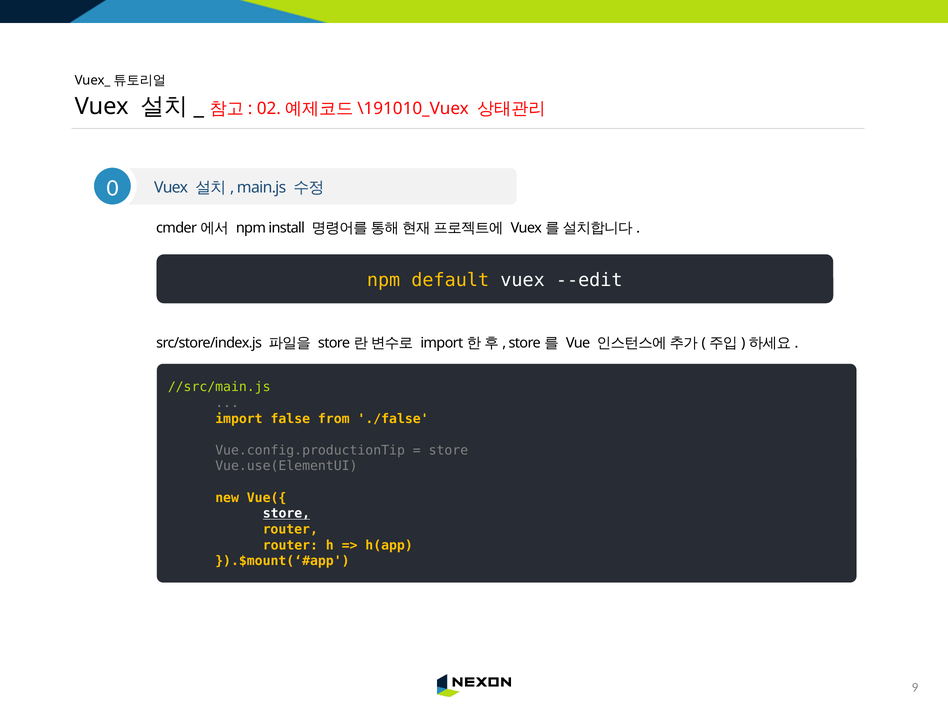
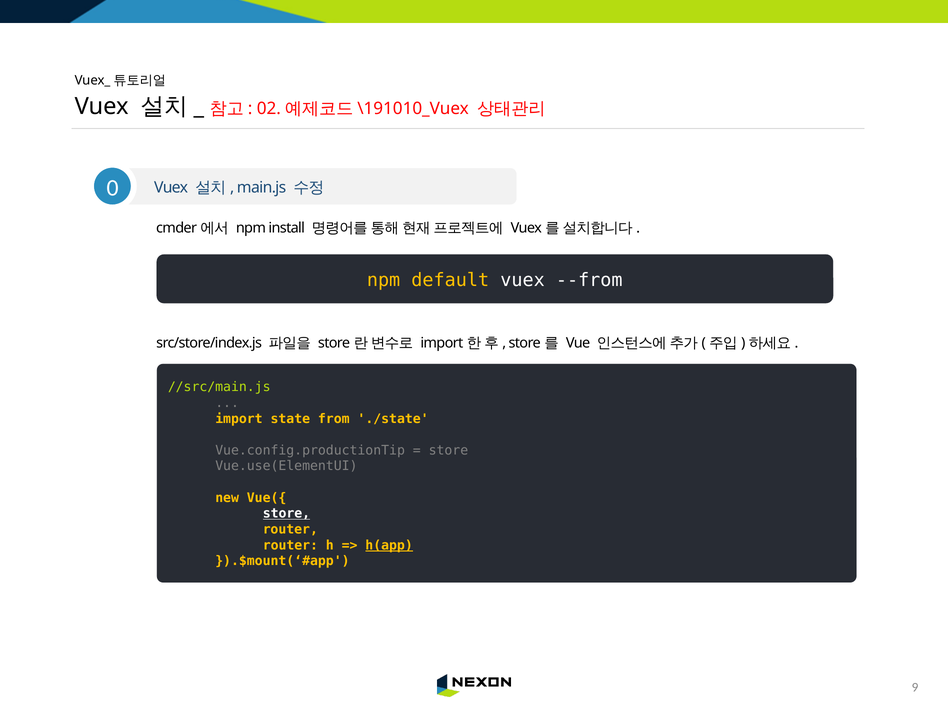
--edit: --edit -> --from (589, 280)
false: false -> state (290, 419)
./false: ./false -> ./state (393, 419)
h(app underline: none -> present (389, 545)
